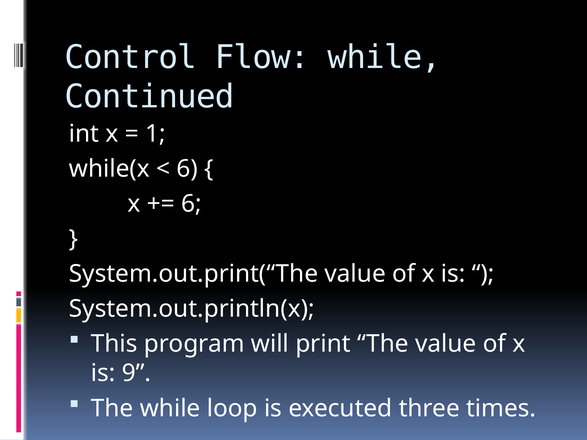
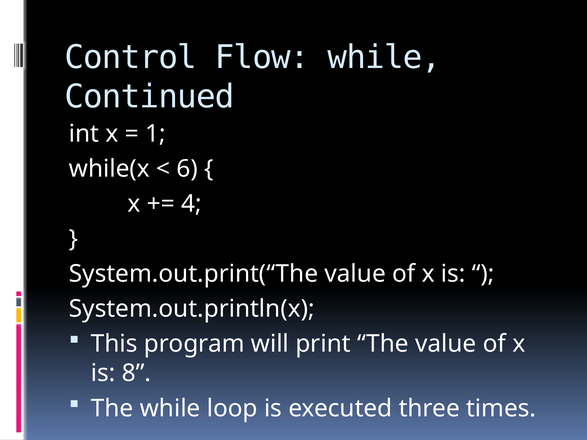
6: 6 -> 4 (191, 204)
9: 9 -> 8 (136, 373)
